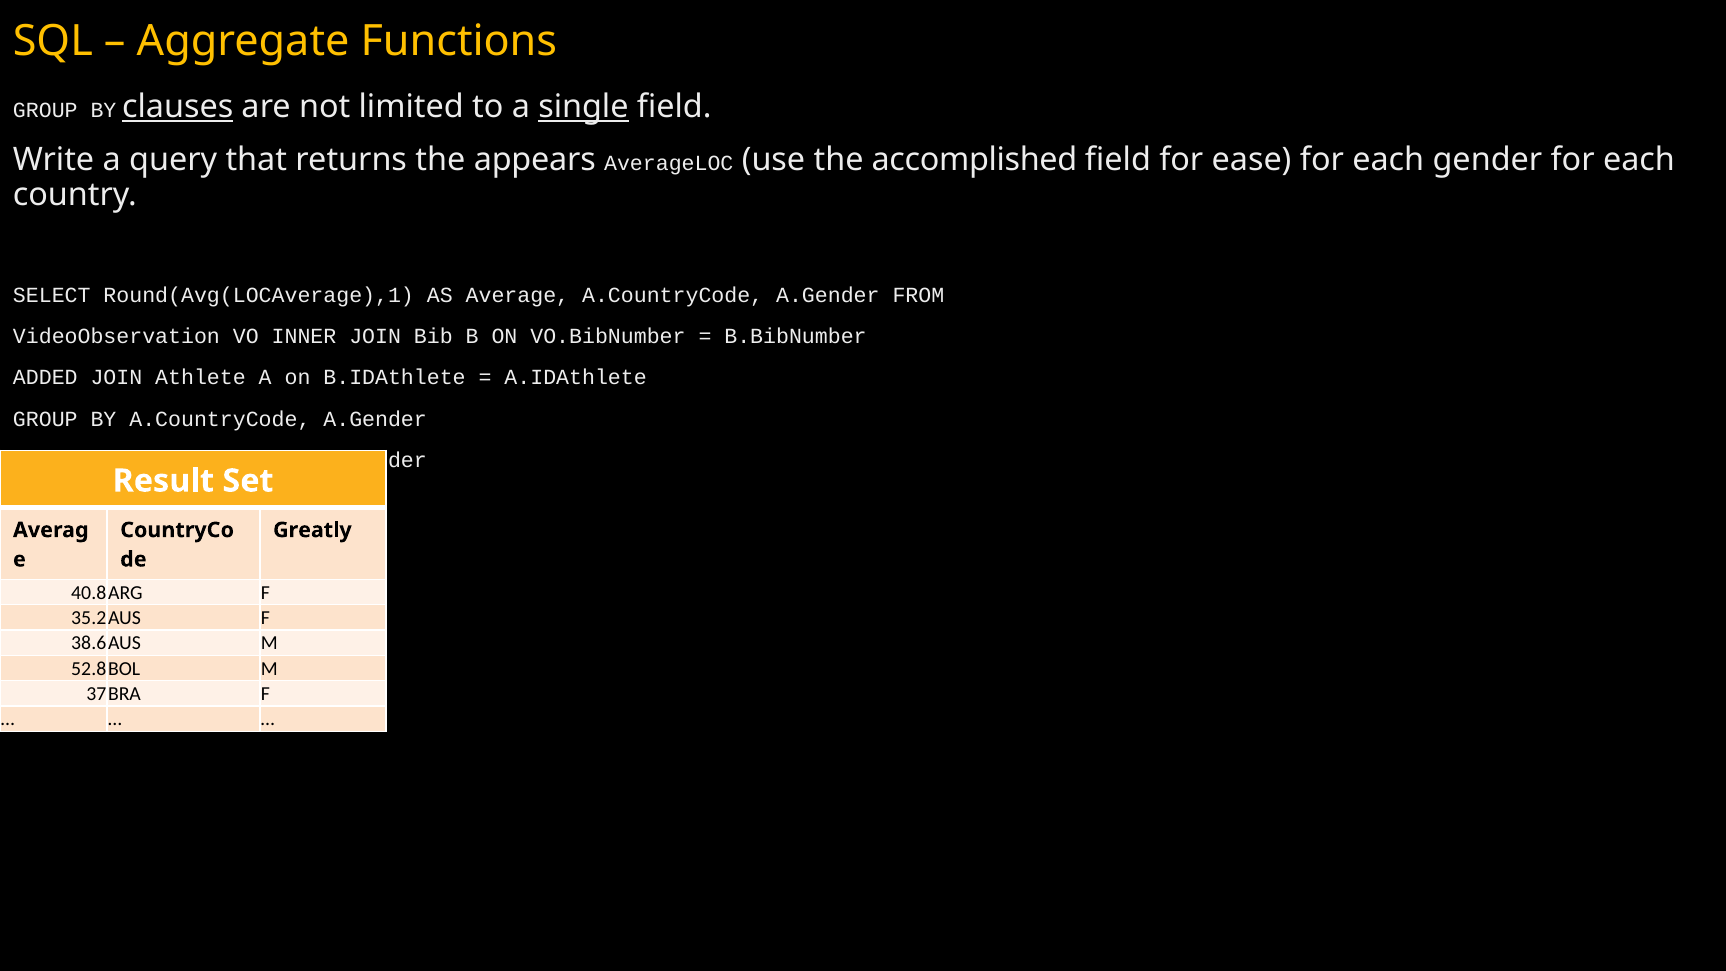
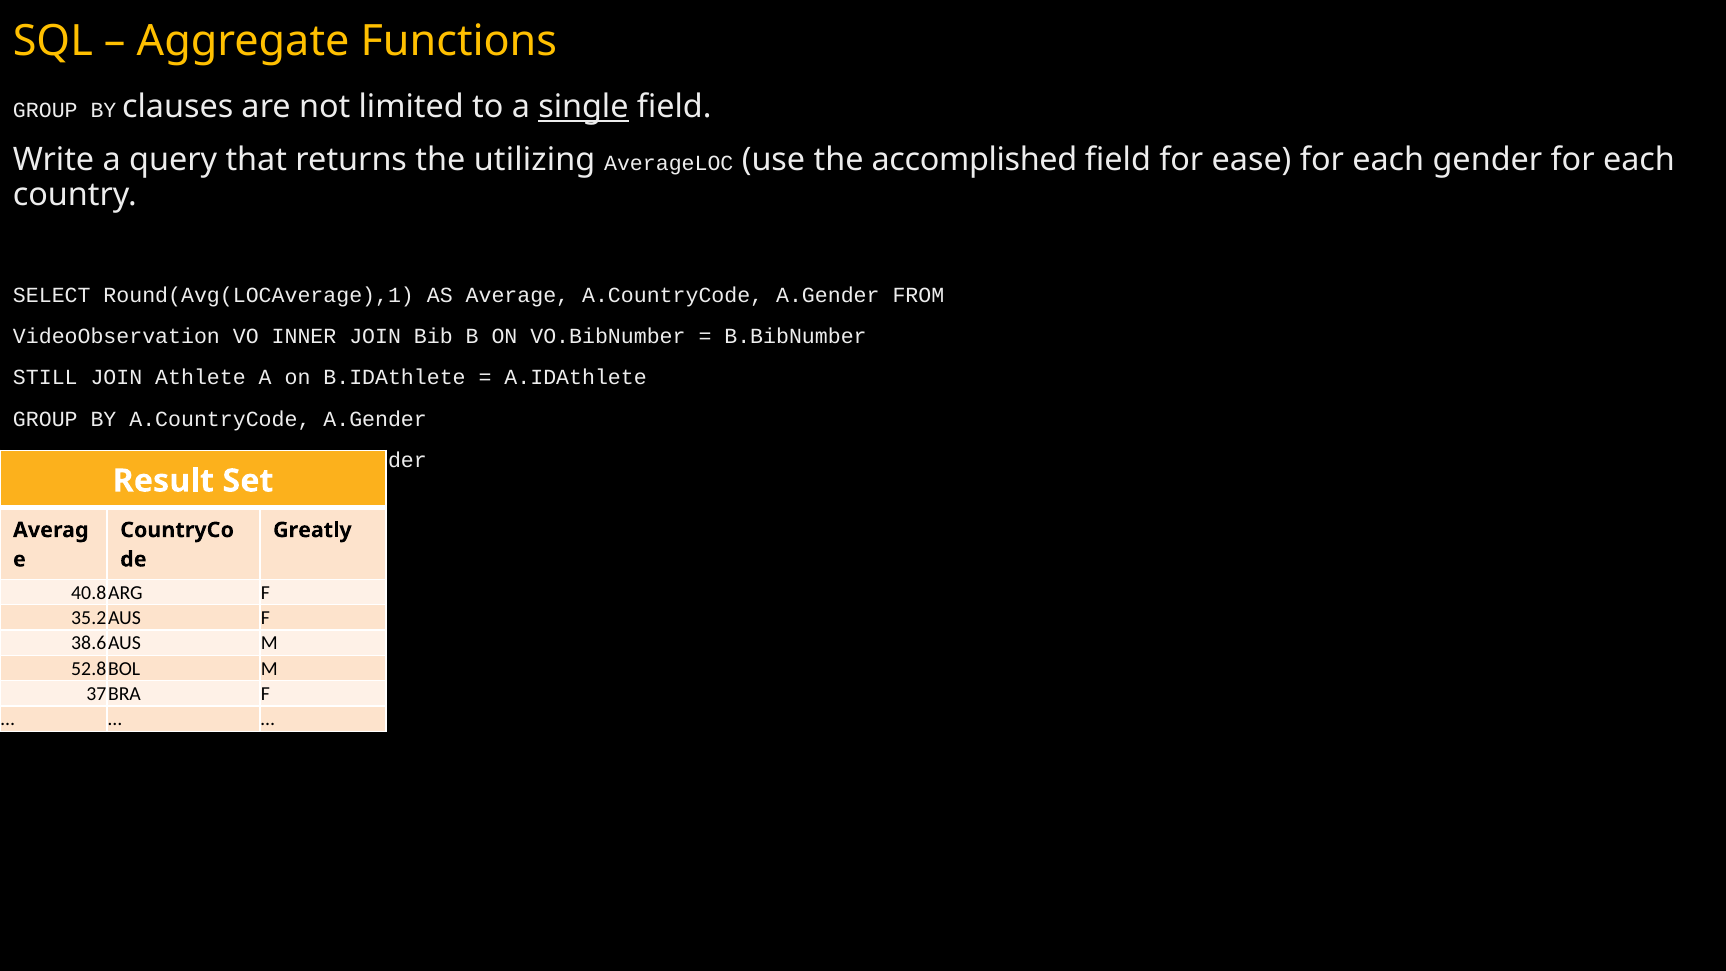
clauses underline: present -> none (178, 107)
appears: appears -> utilizing (535, 160)
ADDED: ADDED -> STILL (45, 378)
